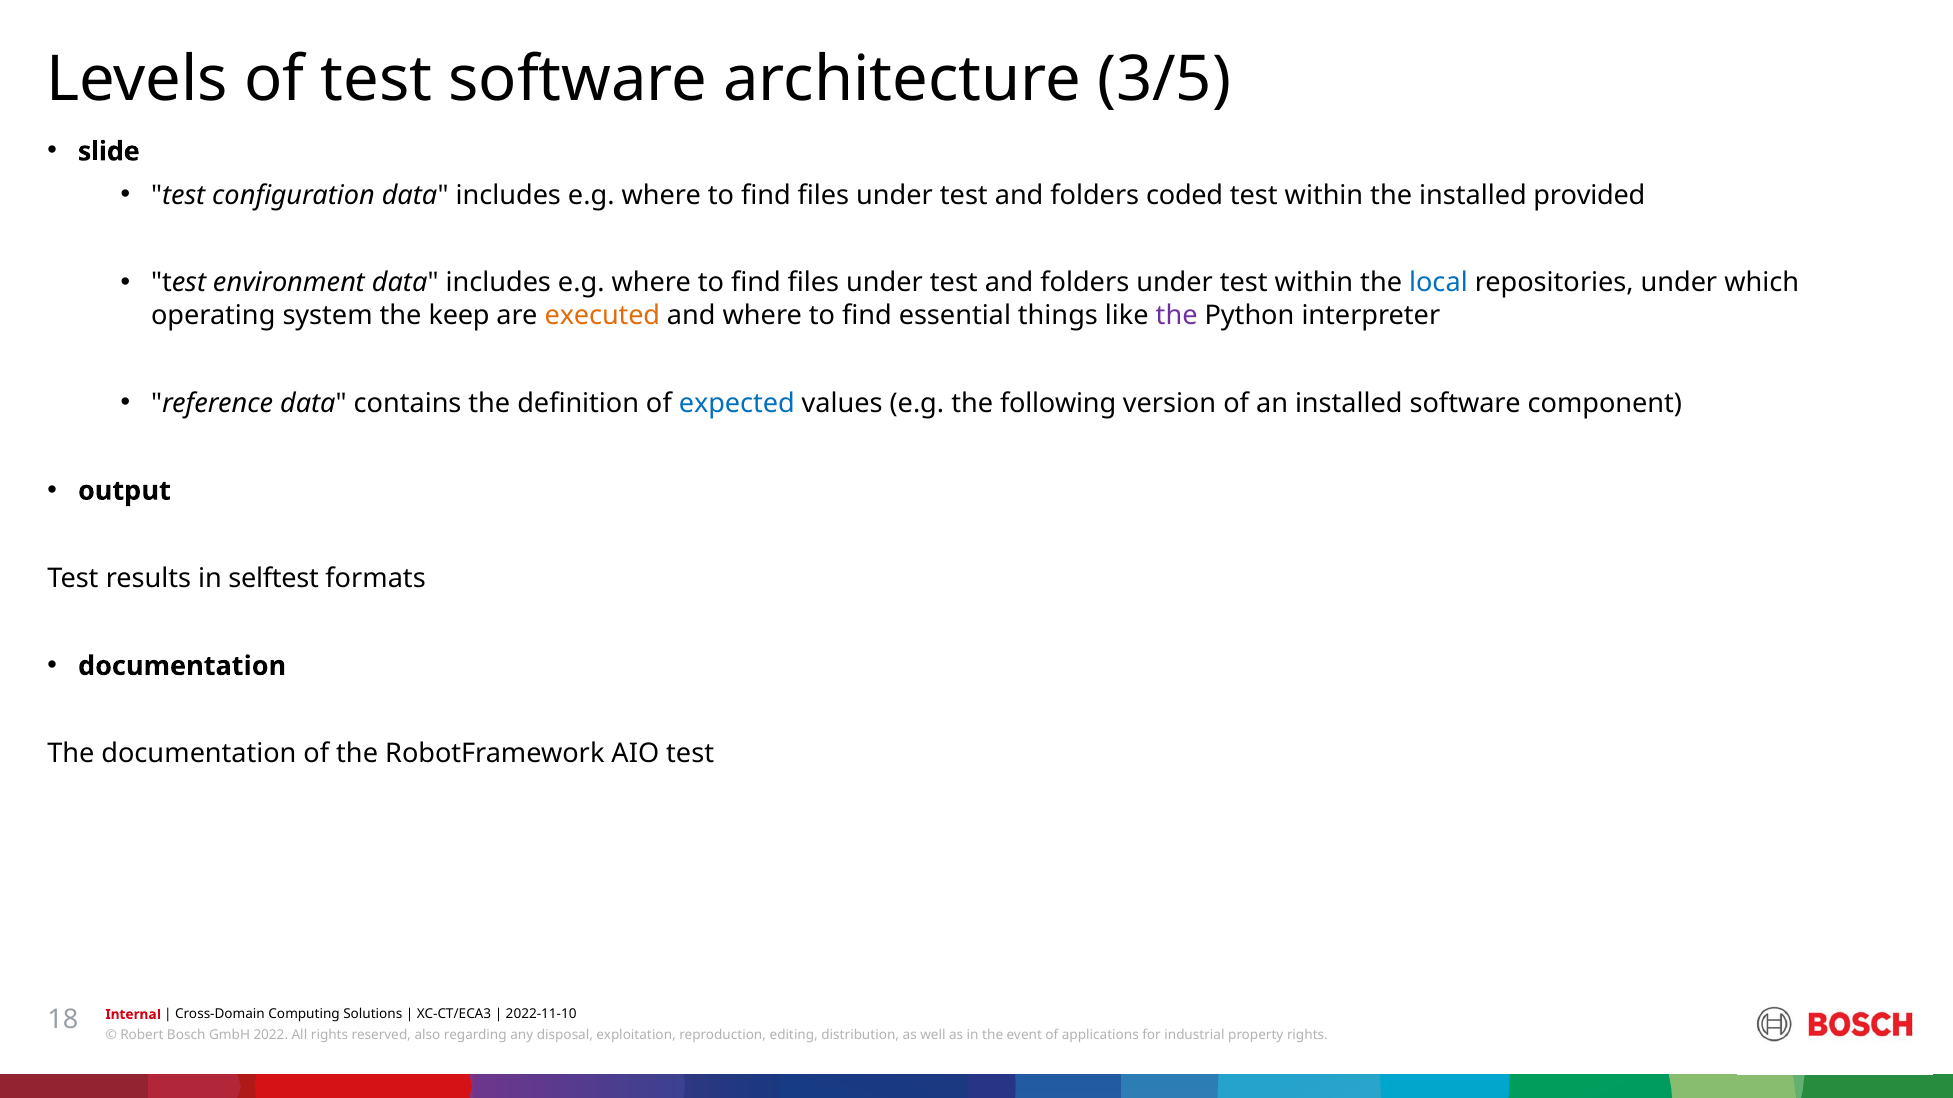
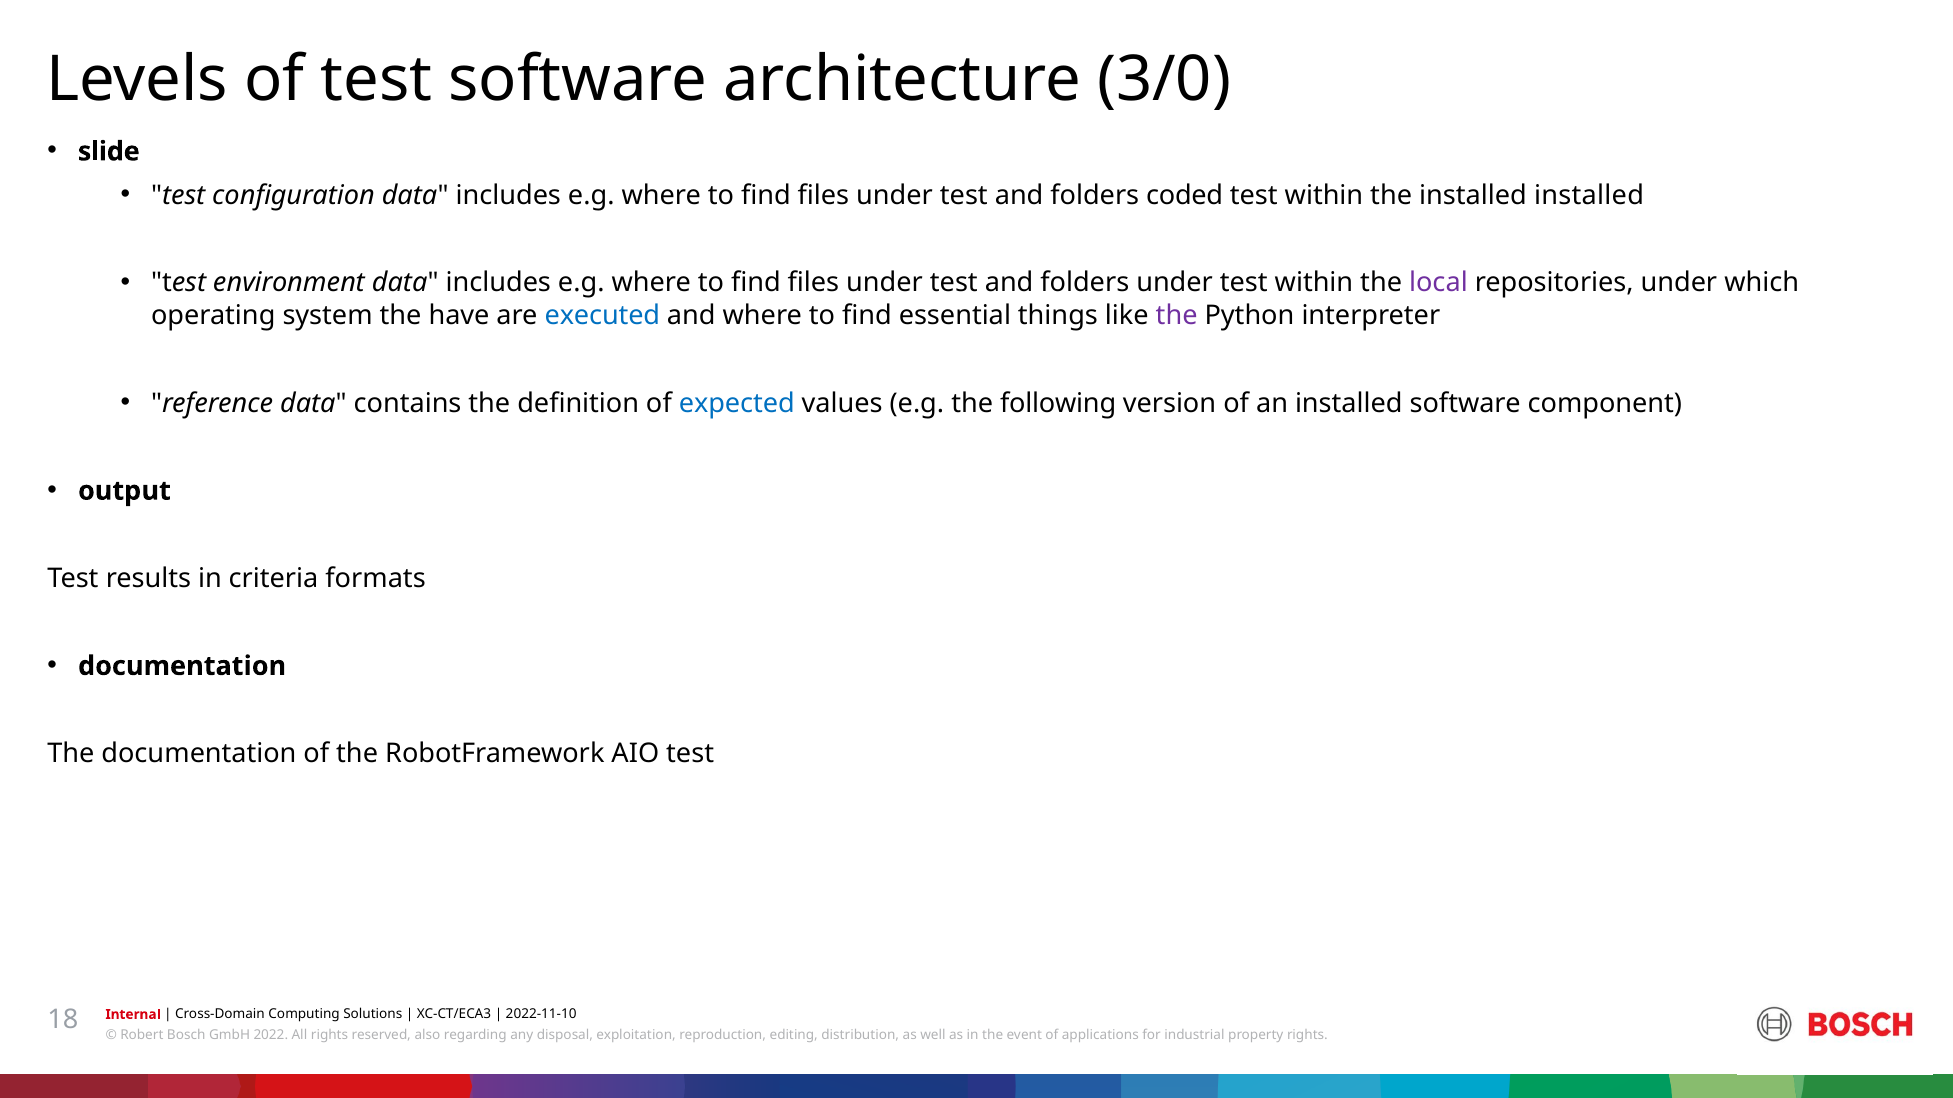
3/5: 3/5 -> 3/0 (1164, 79)
installed provided: provided -> installed (1589, 195)
local colour: blue -> purple (1438, 283)
keep: keep -> have (459, 316)
executed colour: orange -> blue (602, 316)
selftest: selftest -> criteria (274, 579)
